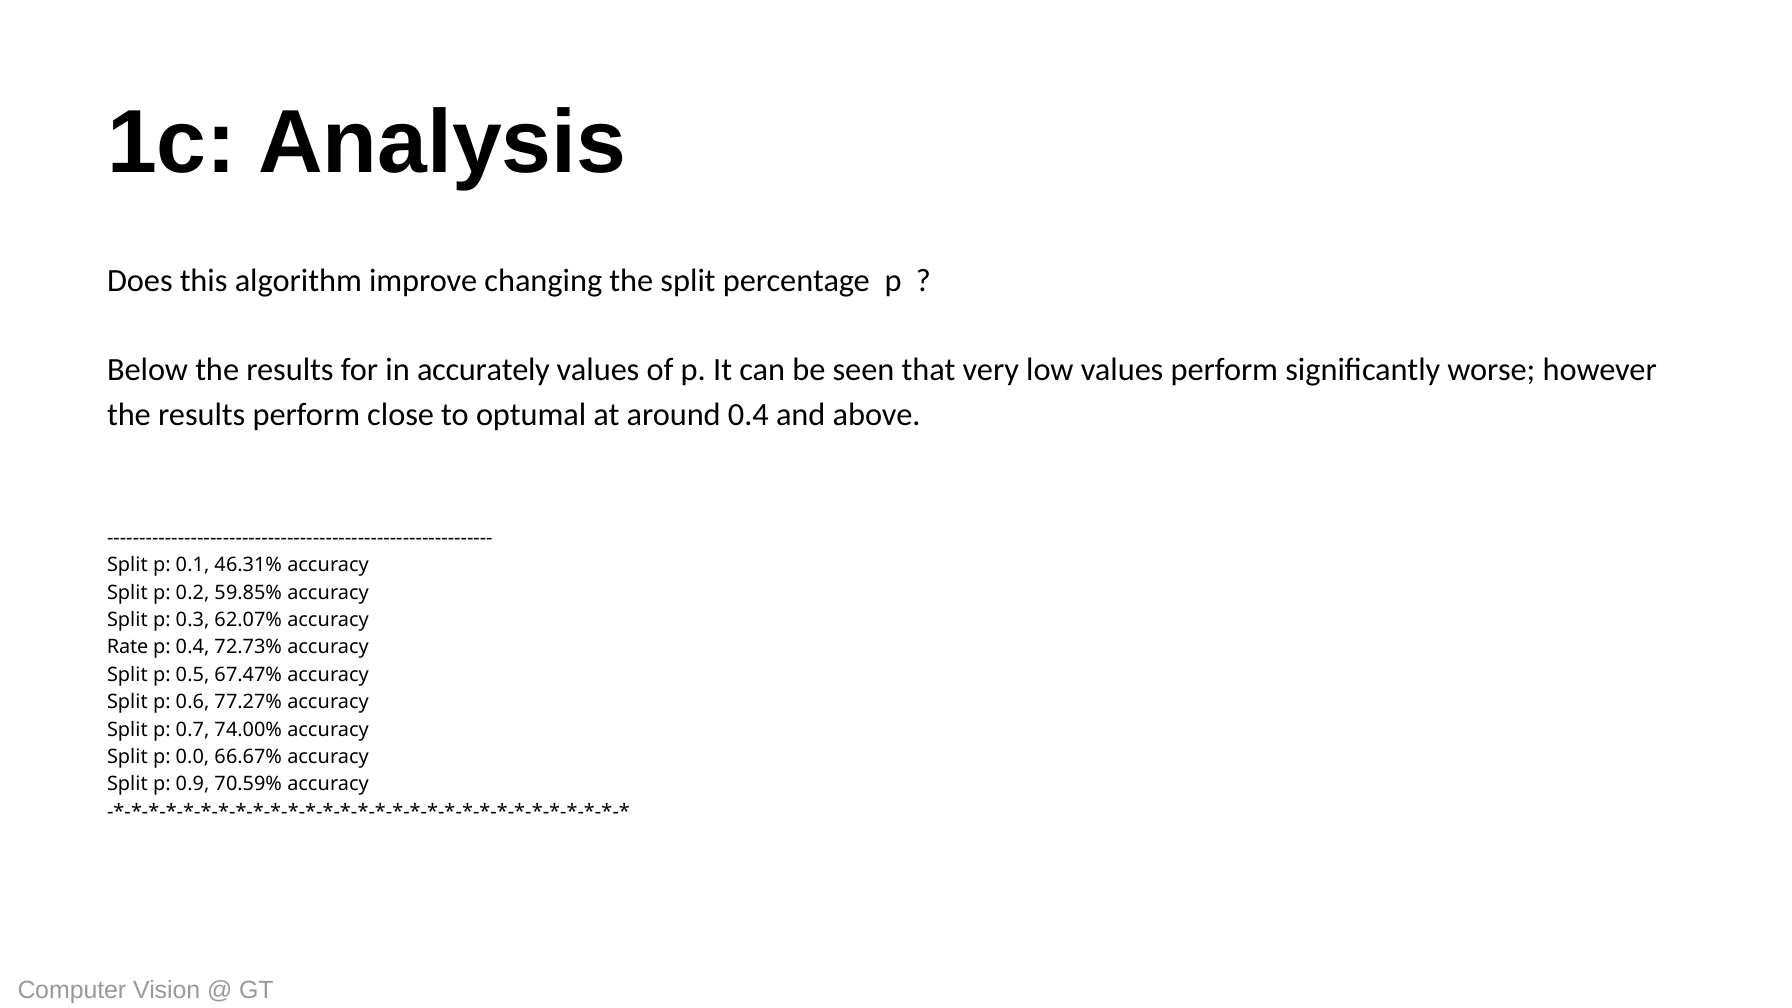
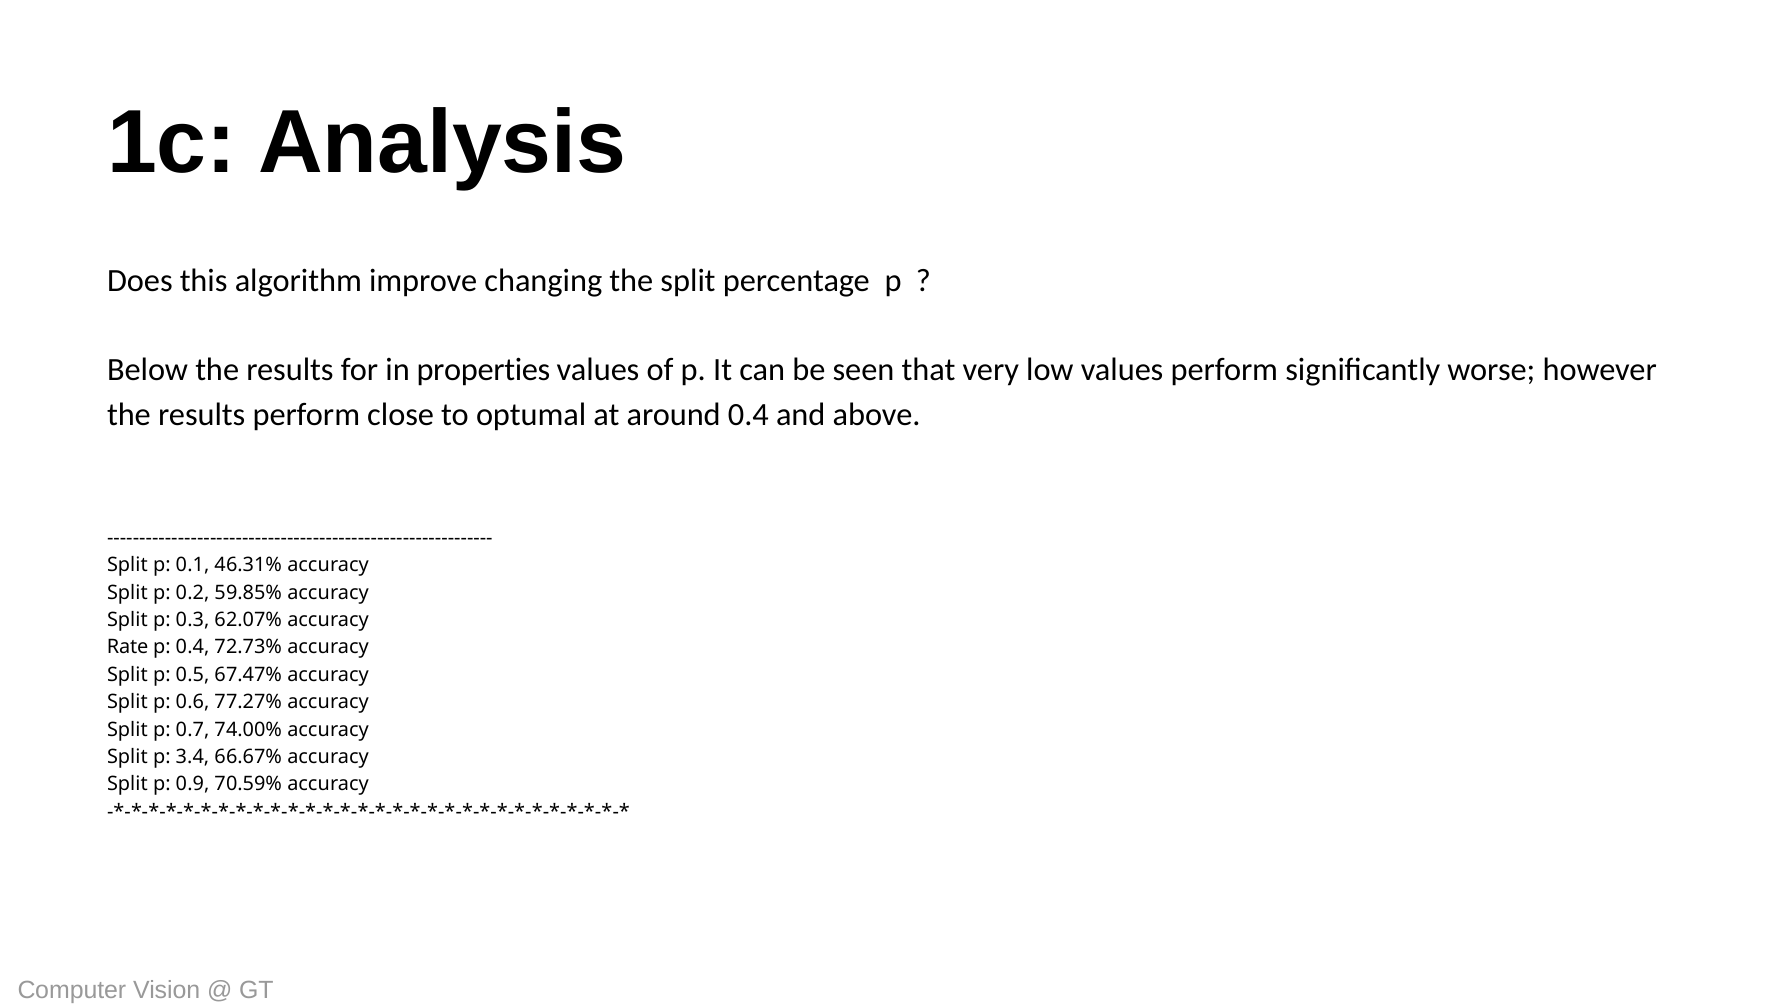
accurately: accurately -> properties (483, 370)
0.0: 0.0 -> 3.4 (193, 757)
